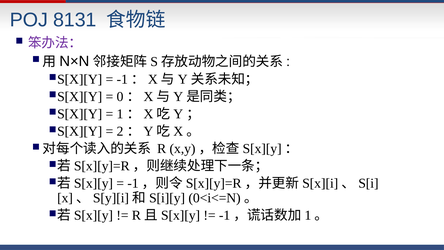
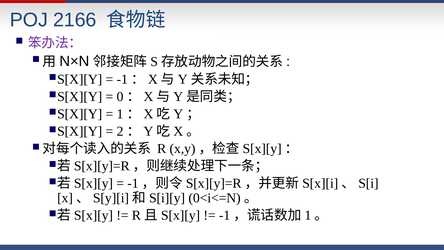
8131: 8131 -> 2166 (75, 20)
